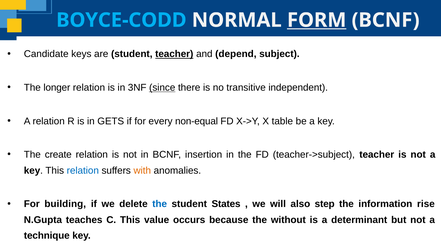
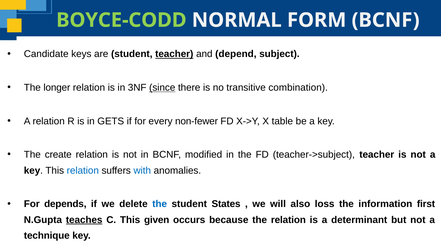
BOYCE-CODD colour: light blue -> light green (121, 20)
FORM underline: present -> none (317, 20)
independent: independent -> combination (298, 88)
non-equal: non-equal -> non-fewer (197, 121)
insertion: insertion -> modified (204, 155)
with colour: orange -> blue (142, 171)
building: building -> depends (65, 204)
step: step -> loss (325, 204)
rise: rise -> first (426, 204)
teaches underline: none -> present (84, 220)
value: value -> given (157, 220)
the without: without -> relation (288, 220)
